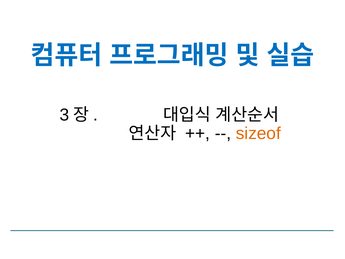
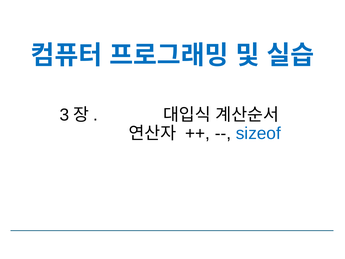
sizeof colour: orange -> blue (258, 133)
